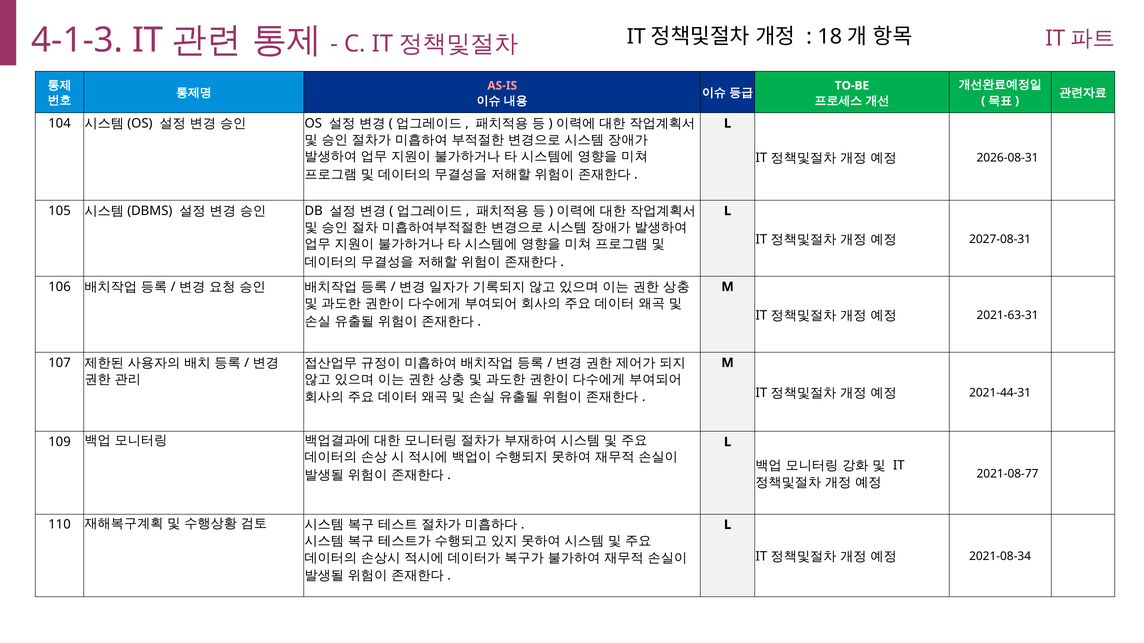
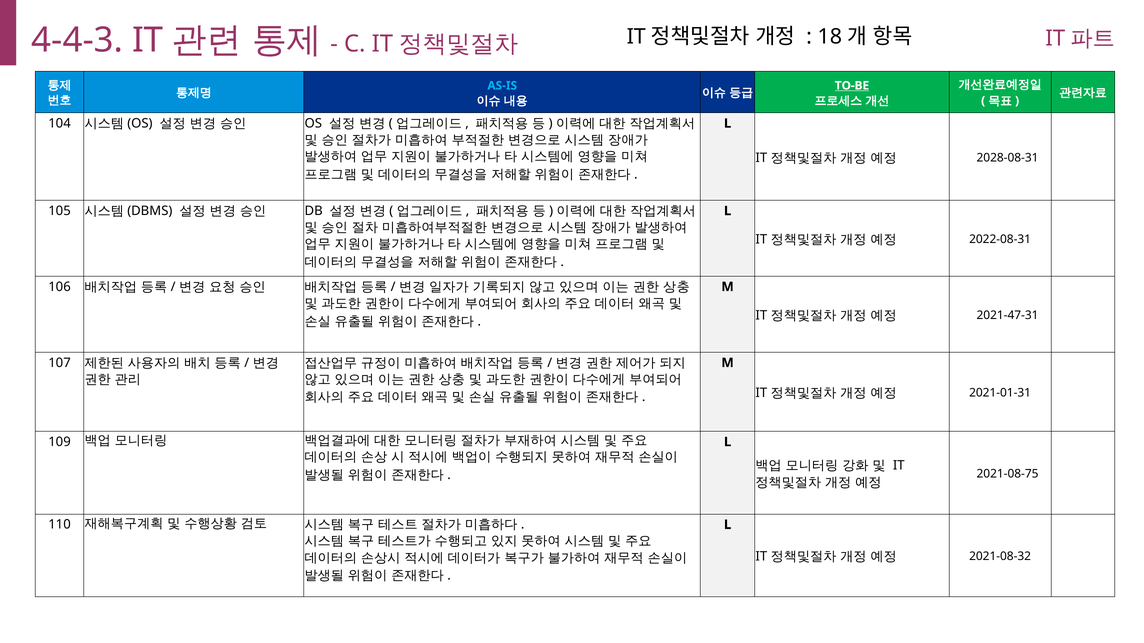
4-1-3: 4-1-3 -> 4-4-3 (77, 40)
AS-IS colour: pink -> light blue (502, 86)
TO-BE underline: none -> present (852, 86)
2026-08-31: 2026-08-31 -> 2028-08-31 (1008, 158)
2027-08-31: 2027-08-31 -> 2022-08-31 (1000, 240)
2021-63-31: 2021-63-31 -> 2021-47-31 (1008, 316)
2021-44-31: 2021-44-31 -> 2021-01-31 (1000, 393)
2021-08-77: 2021-08-77 -> 2021-08-75 (1008, 474)
2021-08-34: 2021-08-34 -> 2021-08-32 (1000, 557)
